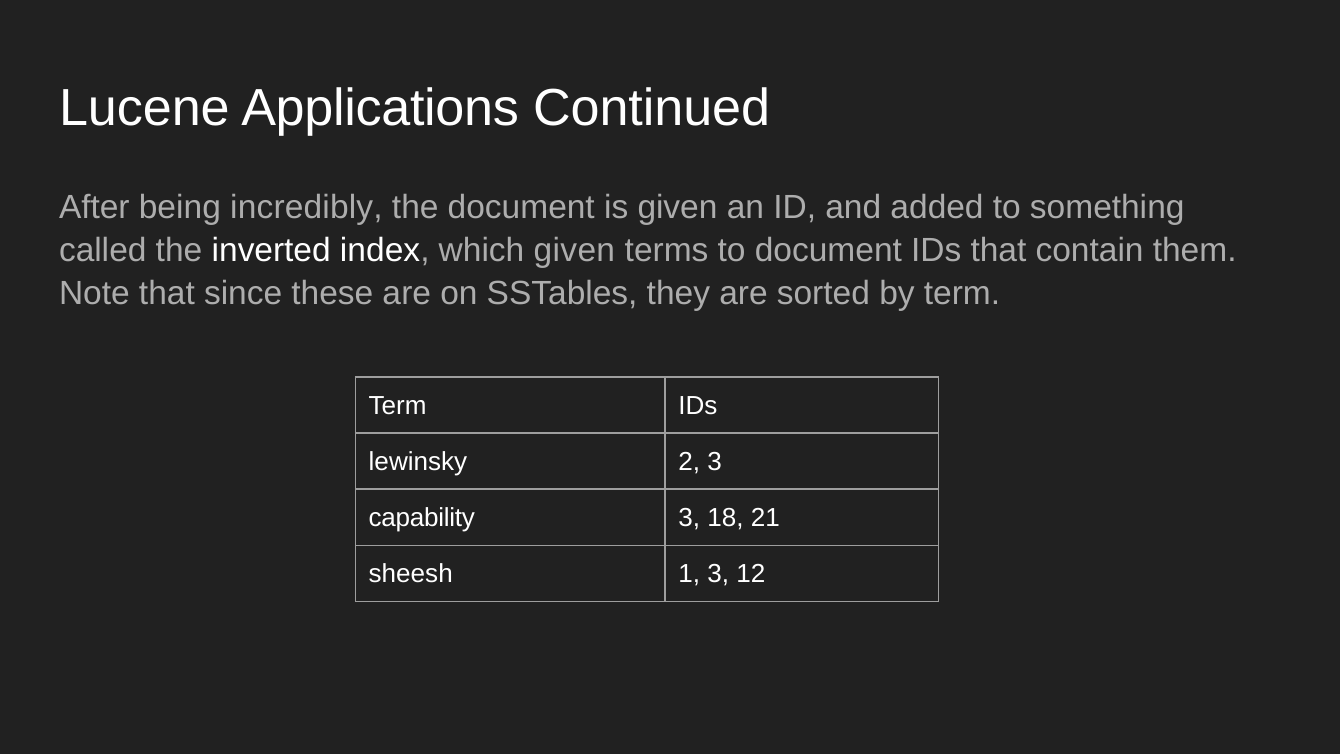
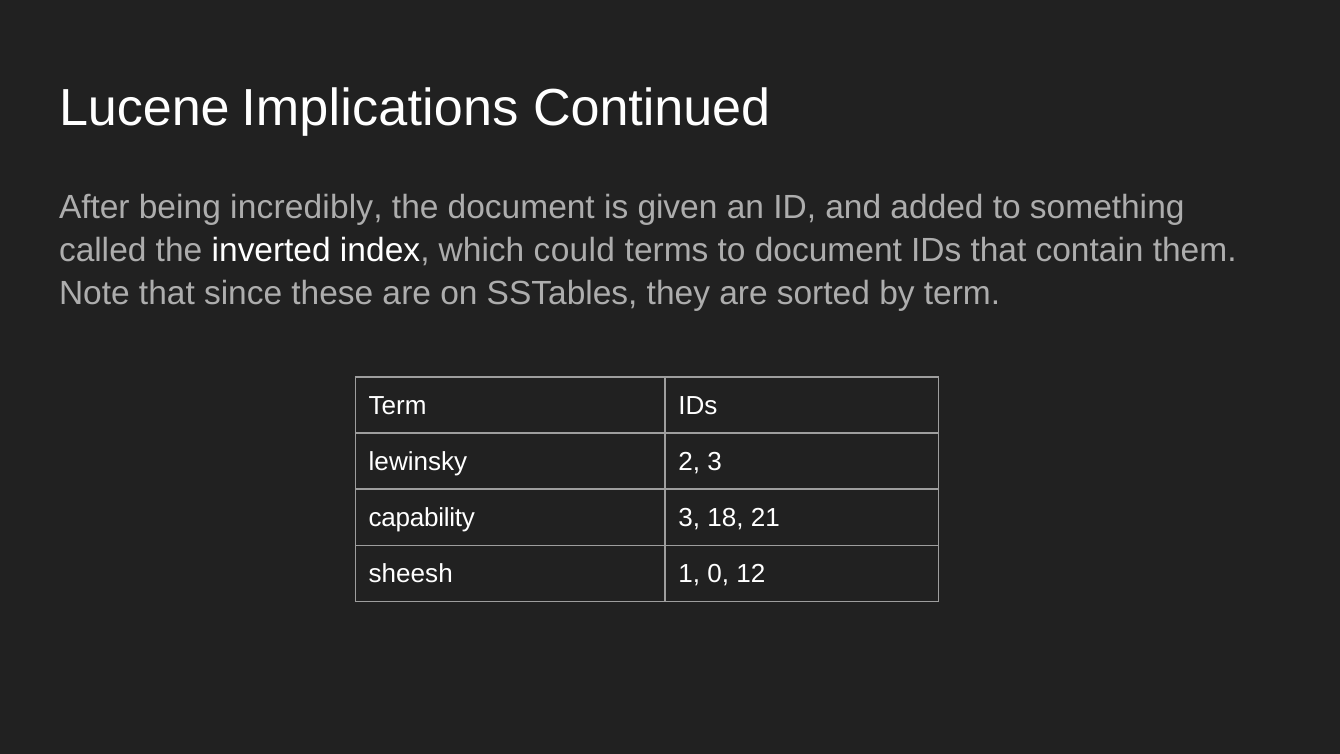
Applications: Applications -> Implications (380, 109)
which given: given -> could (574, 250)
1 3: 3 -> 0 (718, 573)
